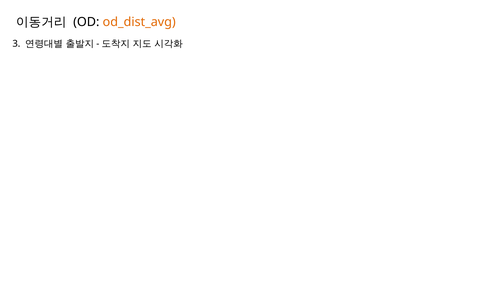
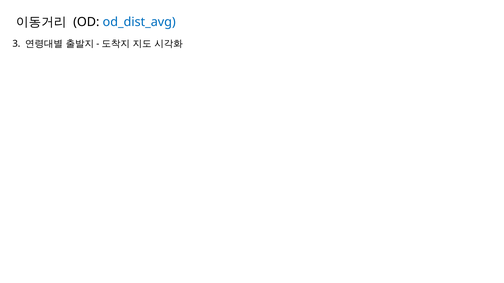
od_dist_avg colour: orange -> blue (139, 22)
